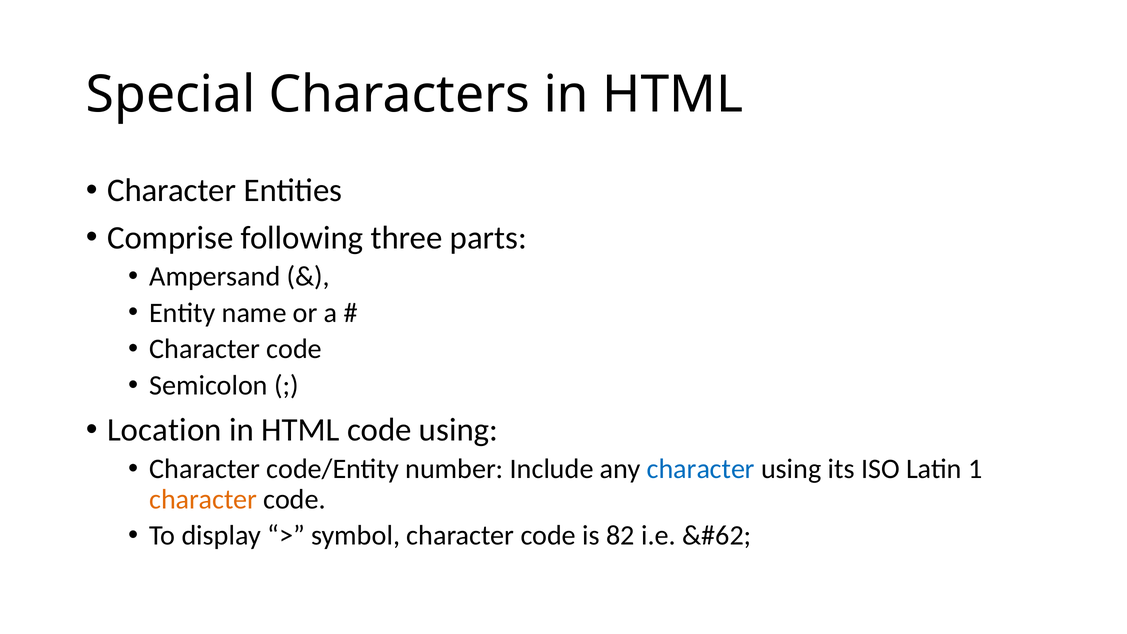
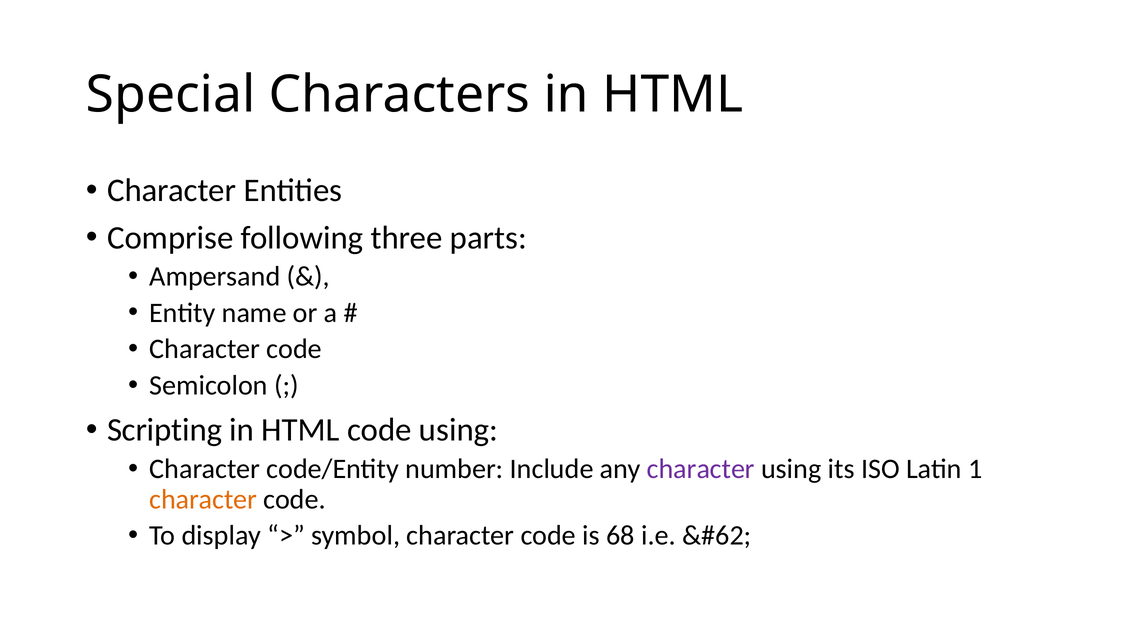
Location: Location -> Scripting (165, 430)
character colour: blue -> purple (701, 469)
82: 82 -> 68 (620, 535)
